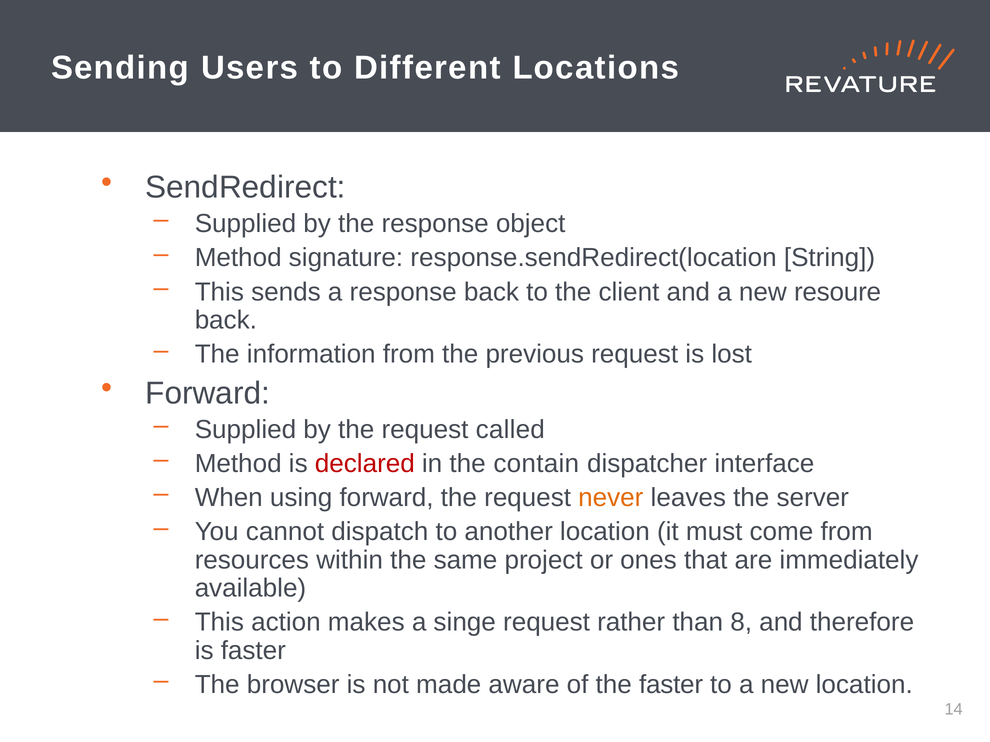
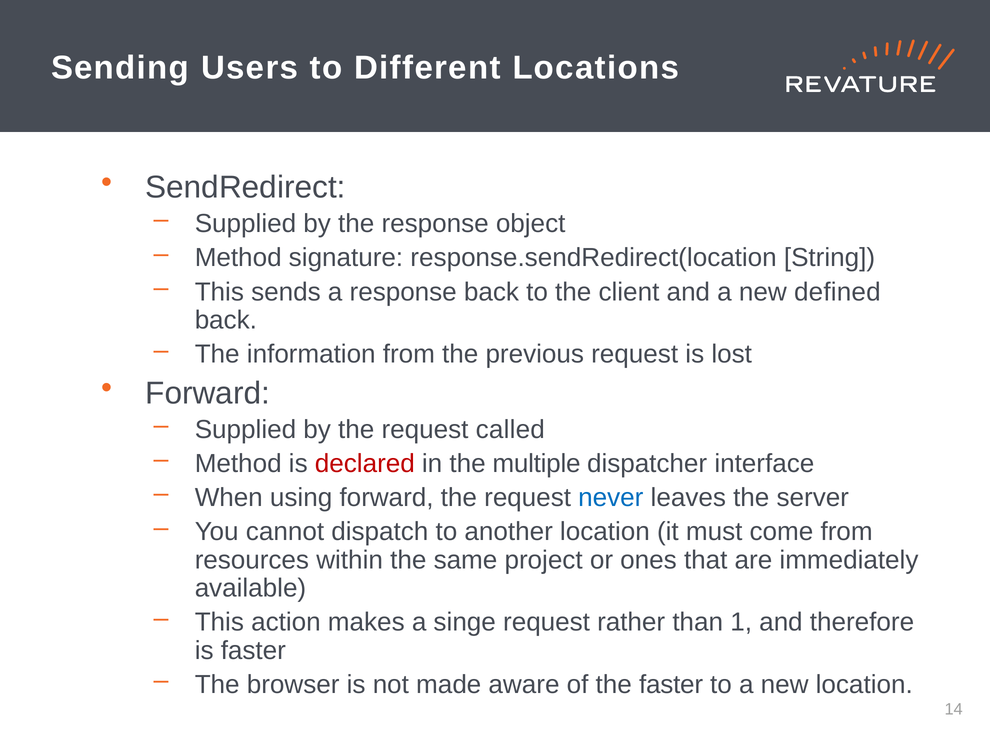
resoure: resoure -> defined (837, 292)
contain: contain -> multiple (537, 464)
never colour: orange -> blue (611, 498)
8: 8 -> 1 (741, 623)
